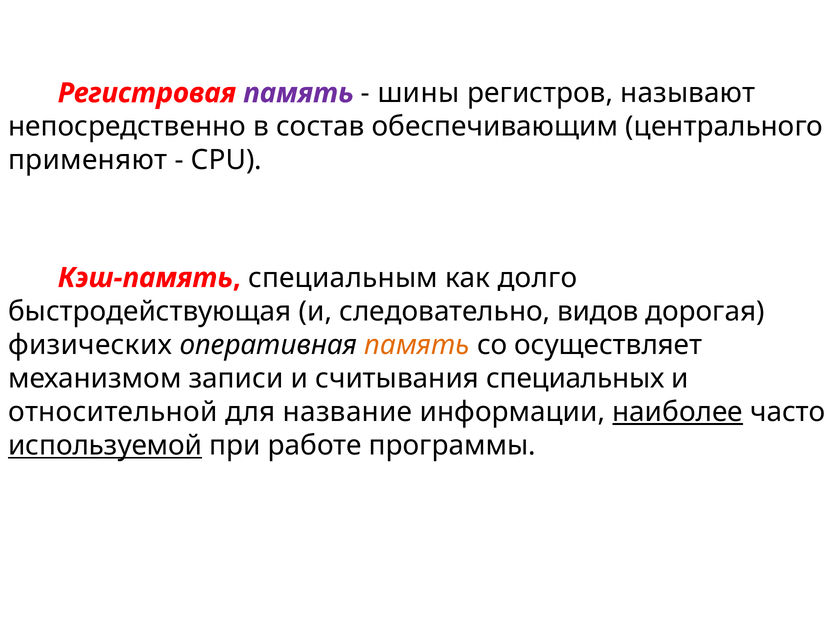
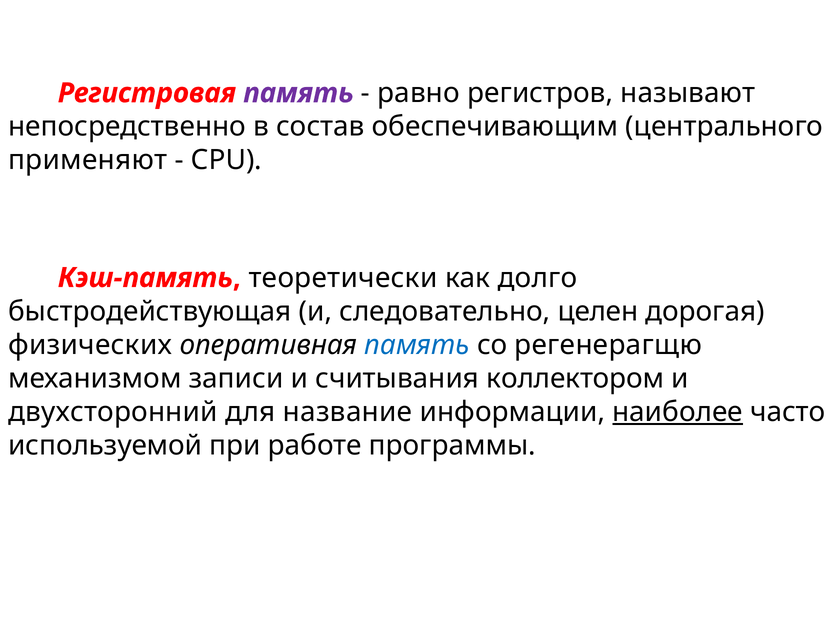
шины: шины -> равно (419, 93)
специальным: специальным -> теоретически (343, 278)
видов: видов -> целен (598, 312)
память colour: orange -> blue (417, 345)
осуществляет: осуществляет -> регенерагщю (608, 345)
специальных: специальных -> коллектором (575, 379)
относительной: относительной -> двухсторонний (113, 412)
используемой underline: present -> none (105, 446)
